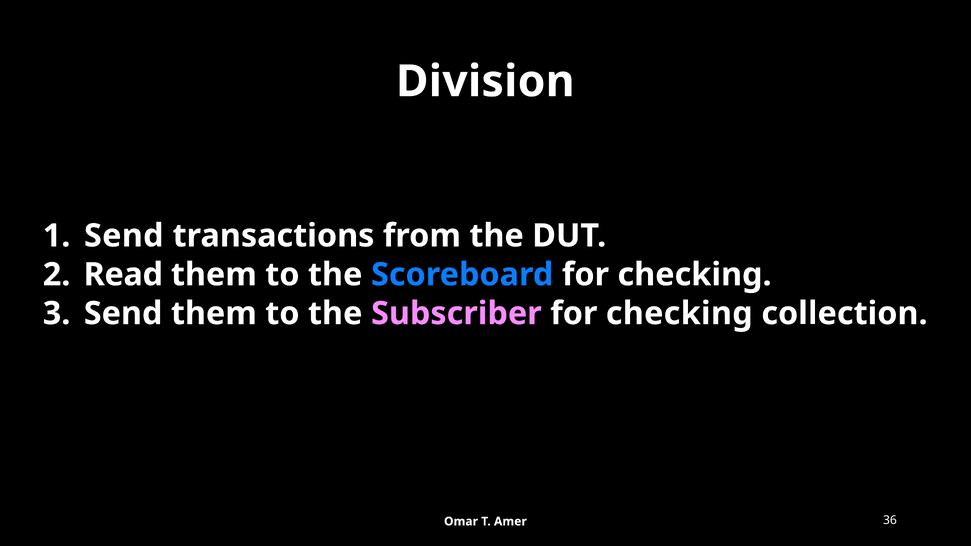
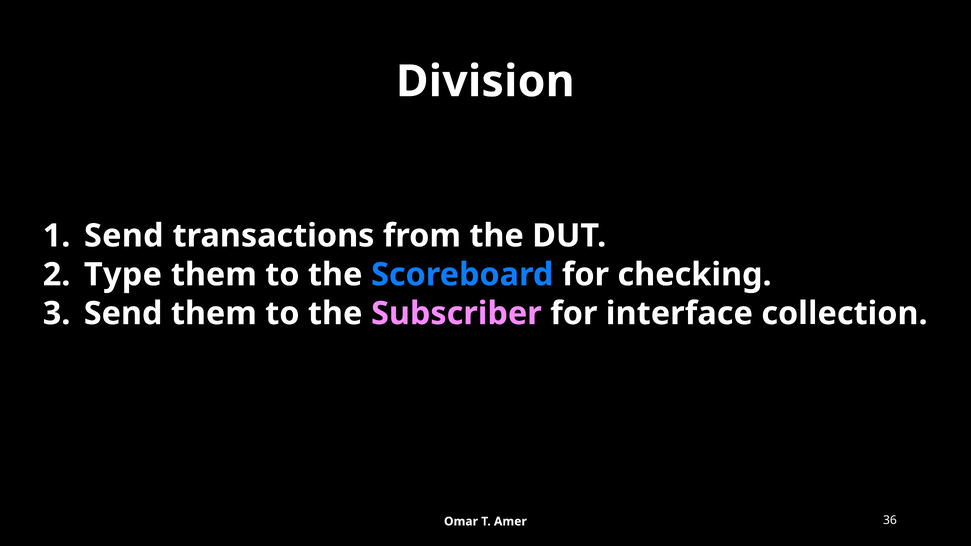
Read: Read -> Type (123, 275)
Subscriber for checking: checking -> interface (679, 314)
